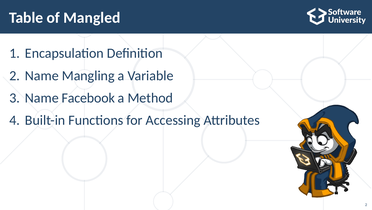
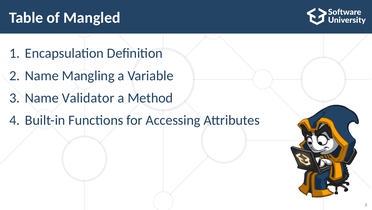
Facebook: Facebook -> Validator (88, 98)
